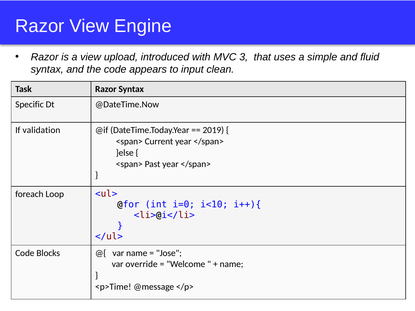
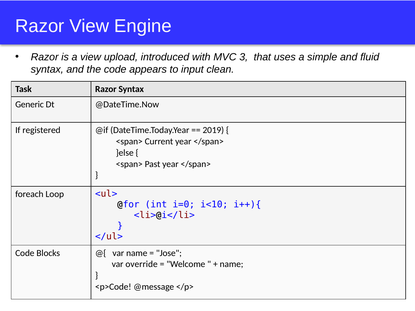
Specific: Specific -> Generic (30, 105)
validation: validation -> registered (41, 130)
<p>Time: <p>Time -> <p>Code (113, 287)
